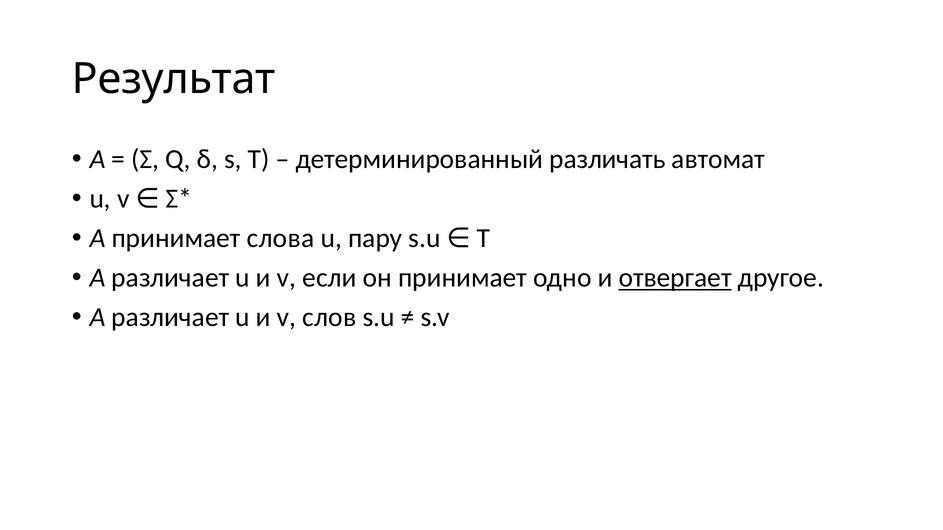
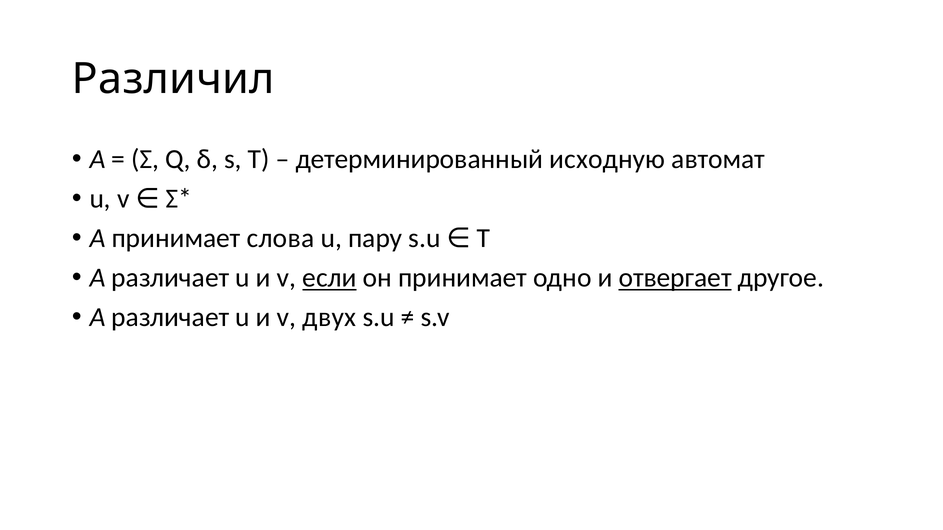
Результат: Результат -> Различил (173, 79)
различать: различать -> исходную (607, 159)
если underline: none -> present (329, 278)
слов: слов -> двух (329, 318)
